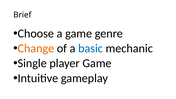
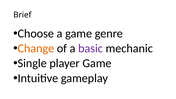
basic colour: blue -> purple (91, 48)
